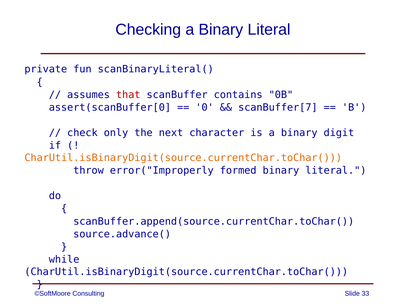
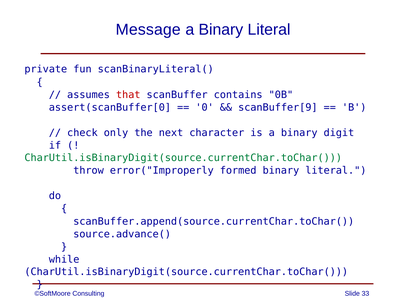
Checking: Checking -> Message (148, 30)
scanBuffer[7: scanBuffer[7 -> scanBuffer[9 (278, 108)
CharUtil.isBinaryDigit(source.currentChar.toChar( colour: orange -> green (183, 158)
